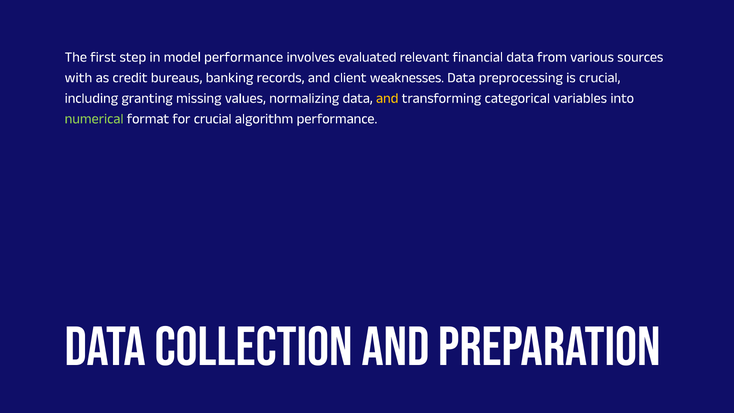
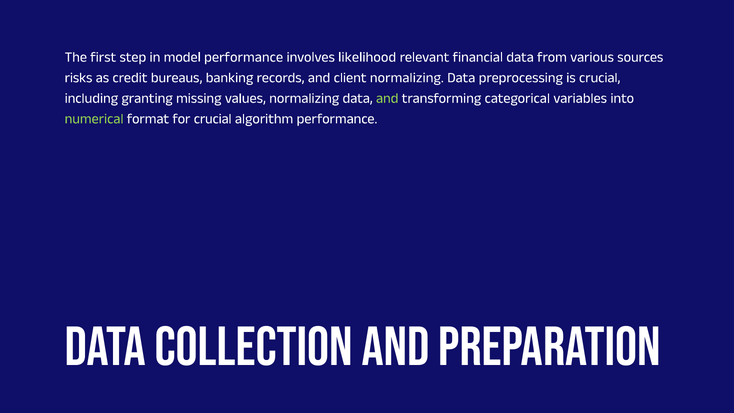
evaluated: evaluated -> likelihood (367, 57)
with: with -> risks (79, 78)
client weaknesses: weaknesses -> normalizing (407, 78)
and colour: yellow -> light green (387, 98)
